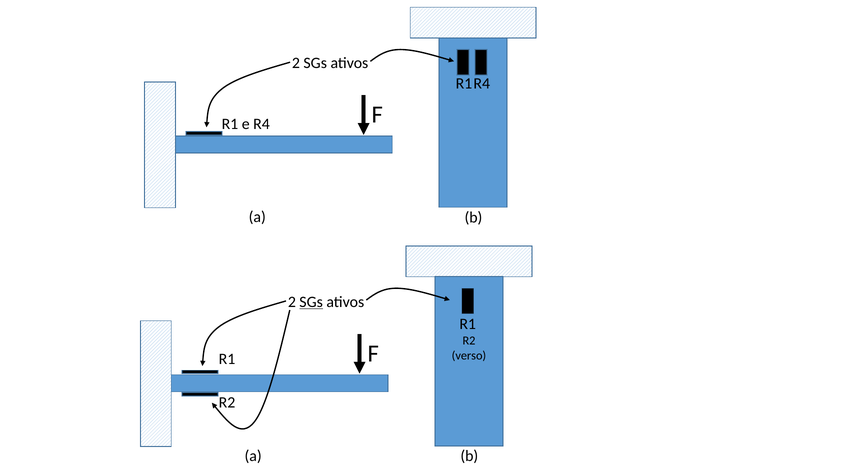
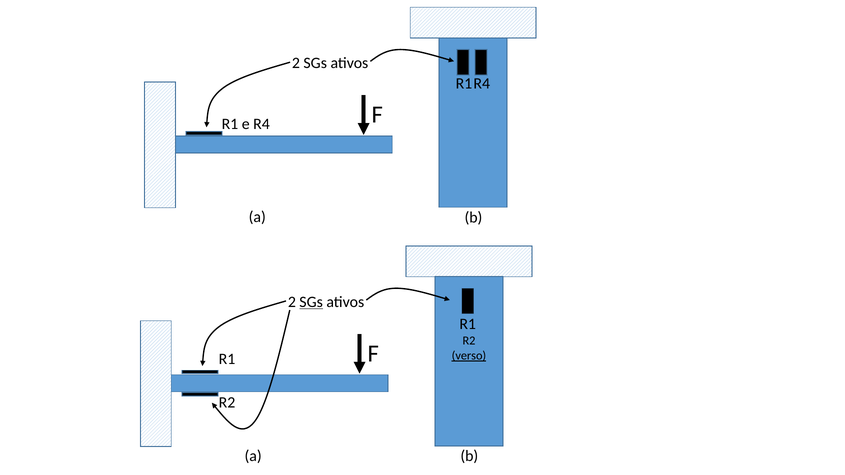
verso underline: none -> present (469, 356)
